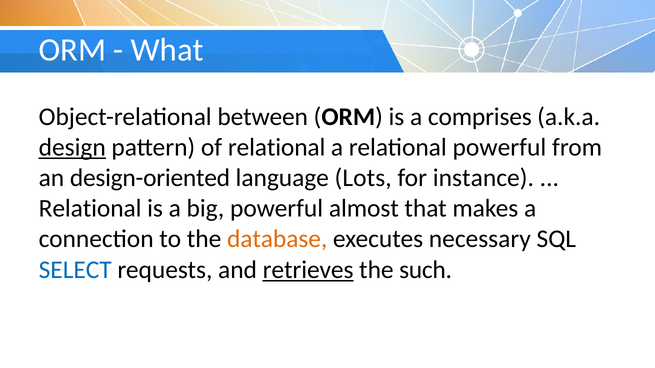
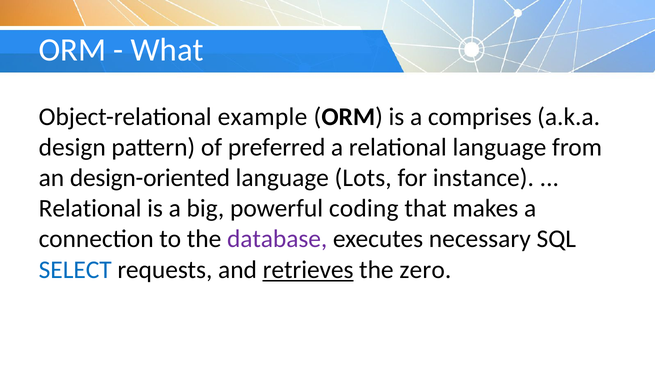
between: between -> example (263, 117)
design underline: present -> none (72, 148)
of relational: relational -> preferred (277, 148)
relational powerful: powerful -> language (499, 148)
almost: almost -> coding (364, 209)
database colour: orange -> purple (277, 239)
such: such -> zero (425, 270)
